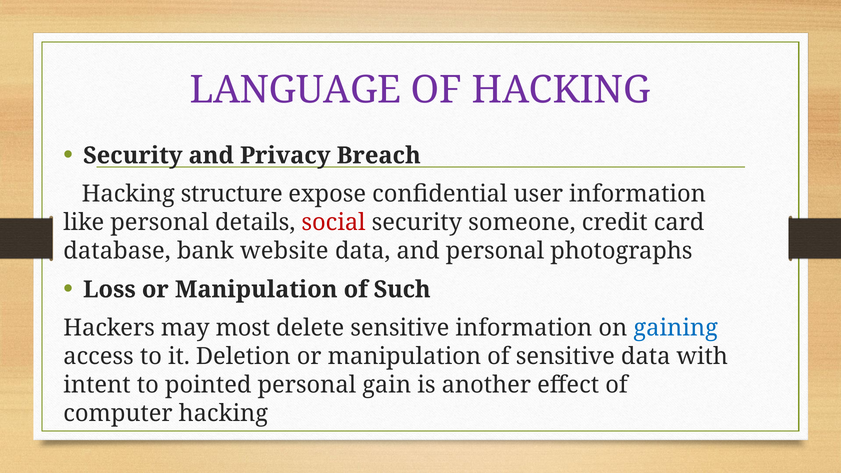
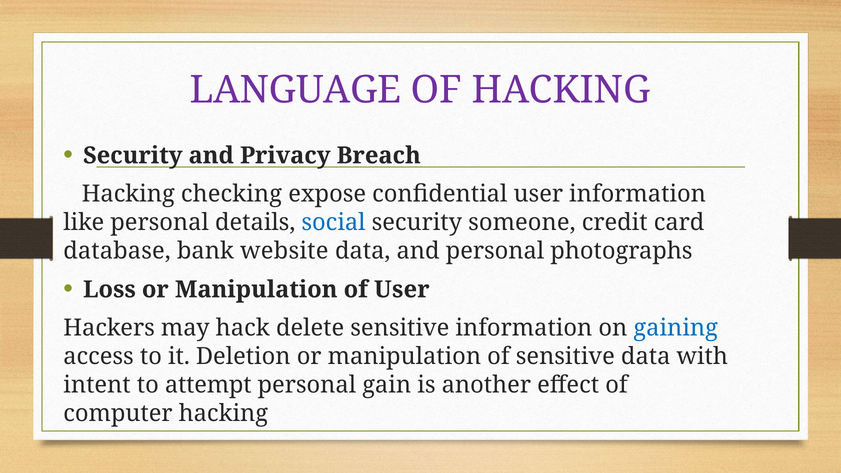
structure: structure -> checking (232, 194)
social colour: red -> blue (334, 223)
of Such: Such -> User (402, 290)
most: most -> hack (243, 328)
pointed: pointed -> attempt (208, 385)
